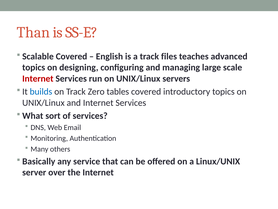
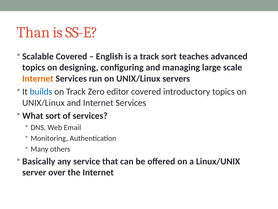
track files: files -> sort (169, 56)
Internet colour: red -> orange (38, 78)
tables: tables -> editor (118, 91)
